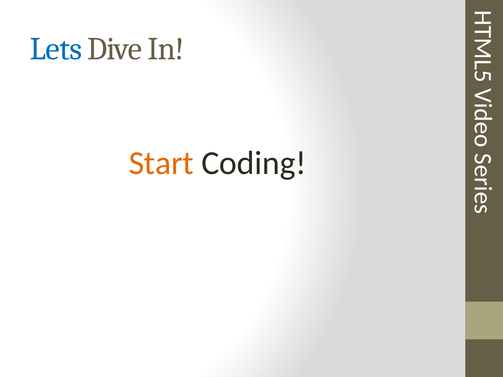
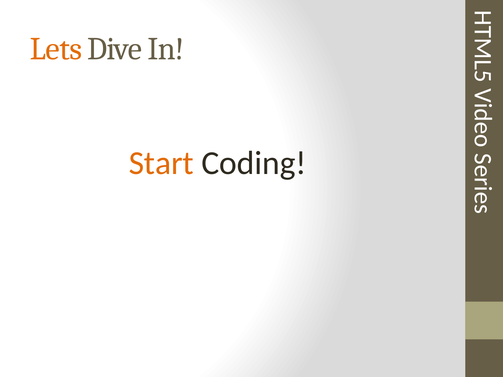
Lets colour: blue -> orange (56, 49)
